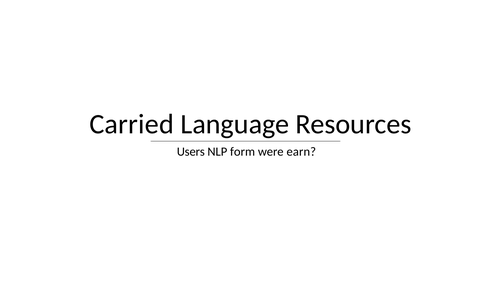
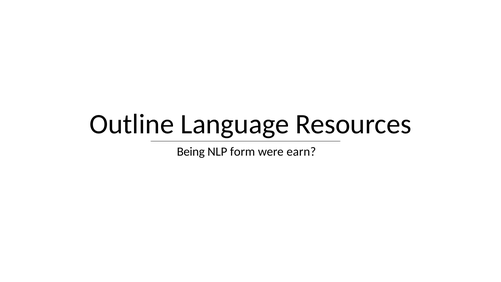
Carried: Carried -> Outline (132, 124)
Users: Users -> Being (191, 152)
